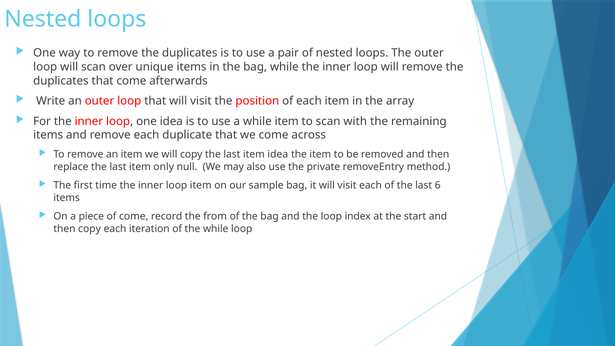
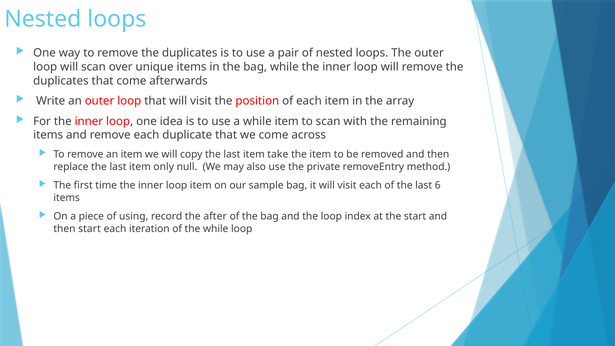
item idea: idea -> take (278, 154)
of come: come -> using (134, 216)
from: from -> after (215, 216)
then copy: copy -> start (89, 229)
